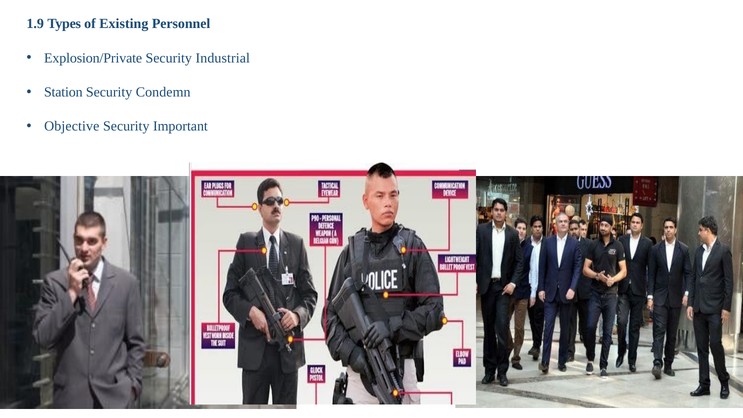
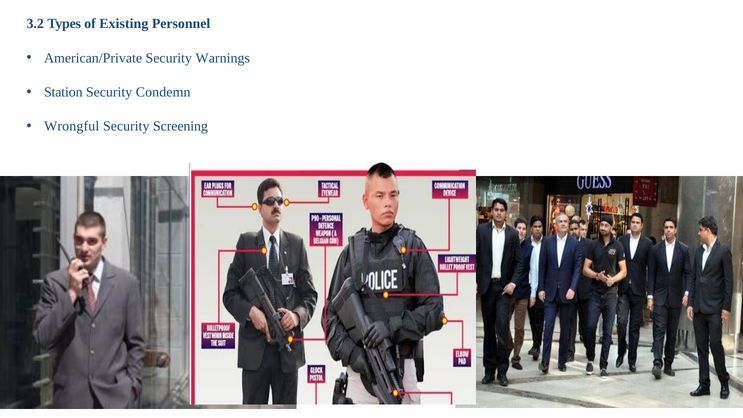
1.9: 1.9 -> 3.2 (35, 24)
Explosion/Private: Explosion/Private -> American/Private (93, 58)
Industrial: Industrial -> Warnings (223, 58)
Objective: Objective -> Wrongful (72, 126)
Important: Important -> Screening (180, 126)
